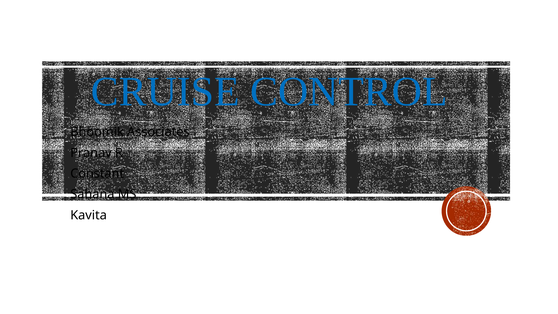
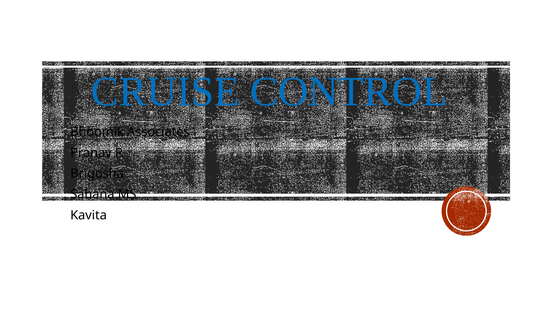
Constant: Constant -> Brigosha (97, 174)
